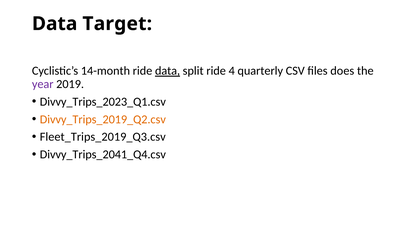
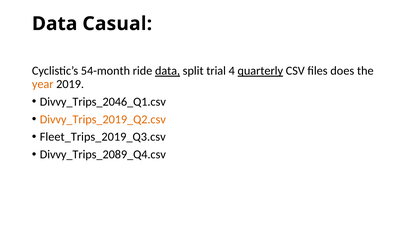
Target: Target -> Casual (117, 24)
14-month: 14-month -> 54-month (105, 71)
split ride: ride -> trial (216, 71)
quarterly underline: none -> present (260, 71)
year colour: purple -> orange (43, 84)
Divvy_Trips_2023_Q1.csv: Divvy_Trips_2023_Q1.csv -> Divvy_Trips_2046_Q1.csv (103, 102)
Divvy_Trips_2041_Q4.csv: Divvy_Trips_2041_Q4.csv -> Divvy_Trips_2089_Q4.csv (103, 154)
